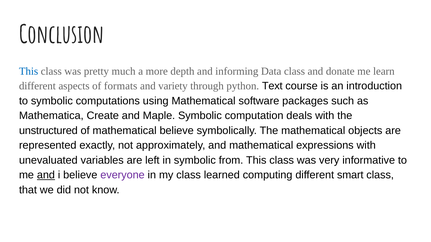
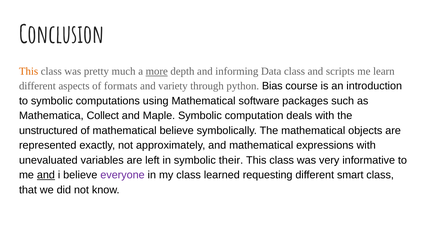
This colour: blue -> orange (29, 71)
more underline: none -> present (157, 71)
donate: donate -> scripts (340, 71)
Text: Text -> Bias (272, 86)
Create: Create -> Collect (103, 116)
from: from -> their (231, 161)
computing: computing -> requesting (268, 175)
